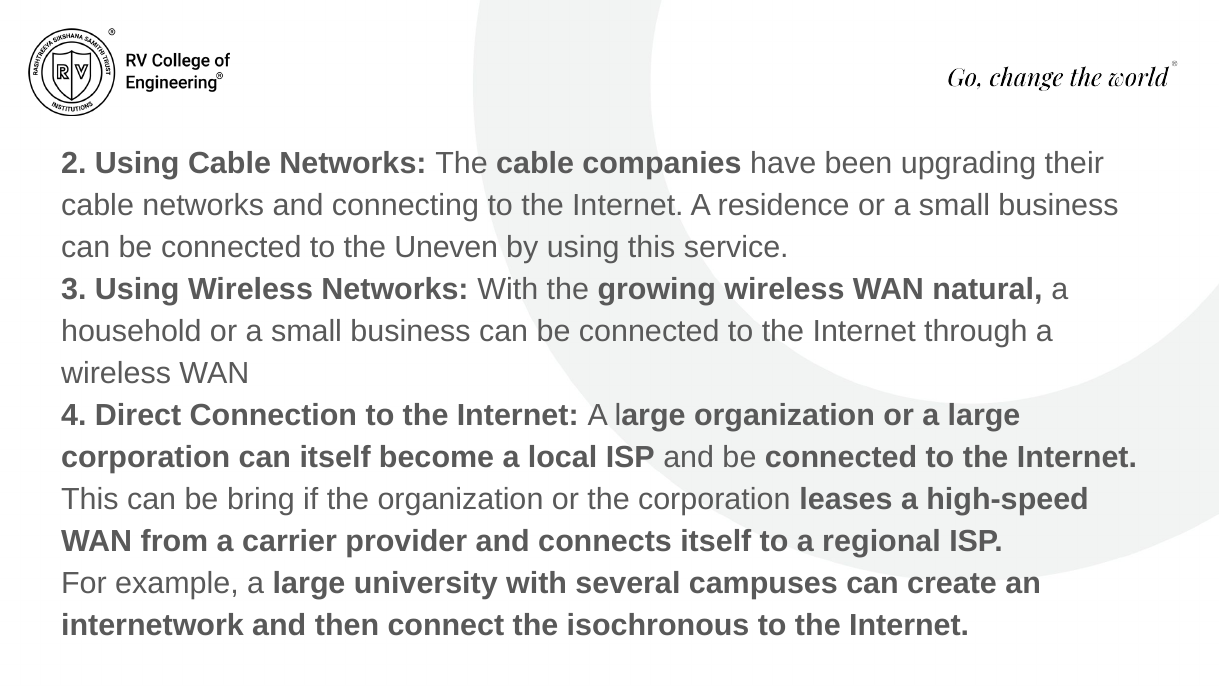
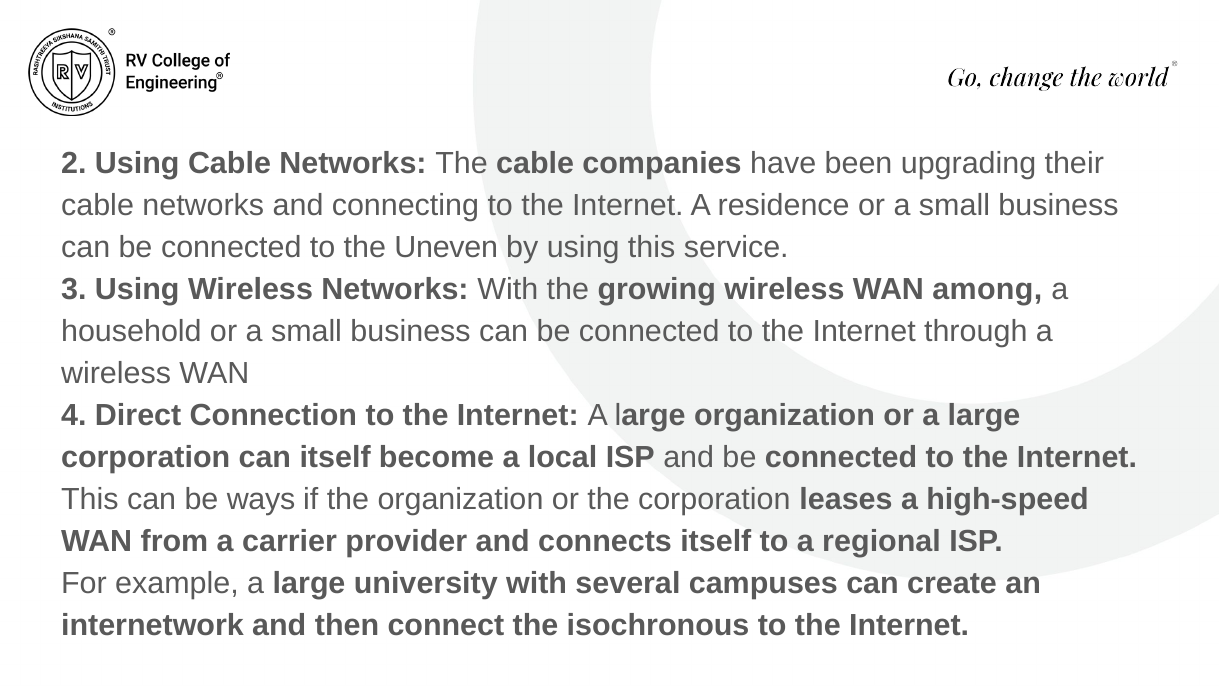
natural: natural -> among (987, 289)
bring: bring -> ways (261, 499)
